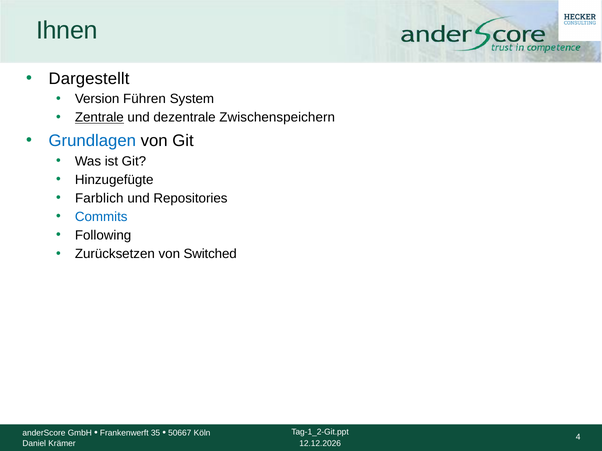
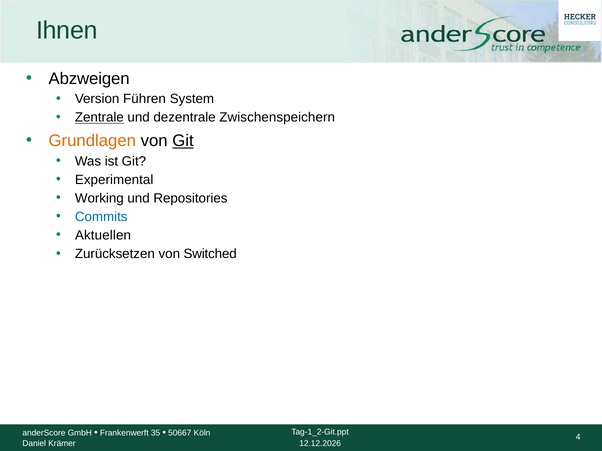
Dargestellt: Dargestellt -> Abzweigen (89, 79)
Grundlagen colour: blue -> orange (92, 141)
Git underline: none -> present (183, 141)
Hinzugefügte: Hinzugefügte -> Experimental (114, 180)
Farblich: Farblich -> Working (99, 198)
Following: Following -> Aktuellen (103, 236)
